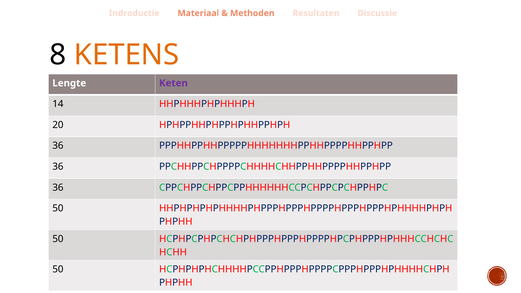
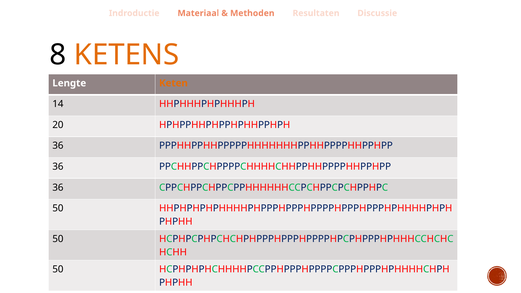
Keten colour: purple -> orange (173, 83)
